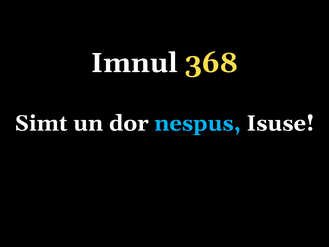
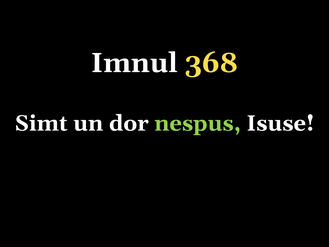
nespus colour: light blue -> light green (198, 123)
